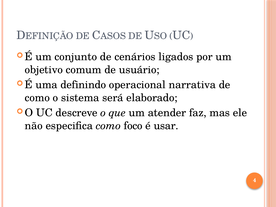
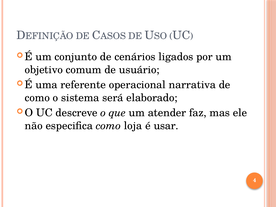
definindo: definindo -> referente (83, 85)
foco: foco -> loja (133, 126)
